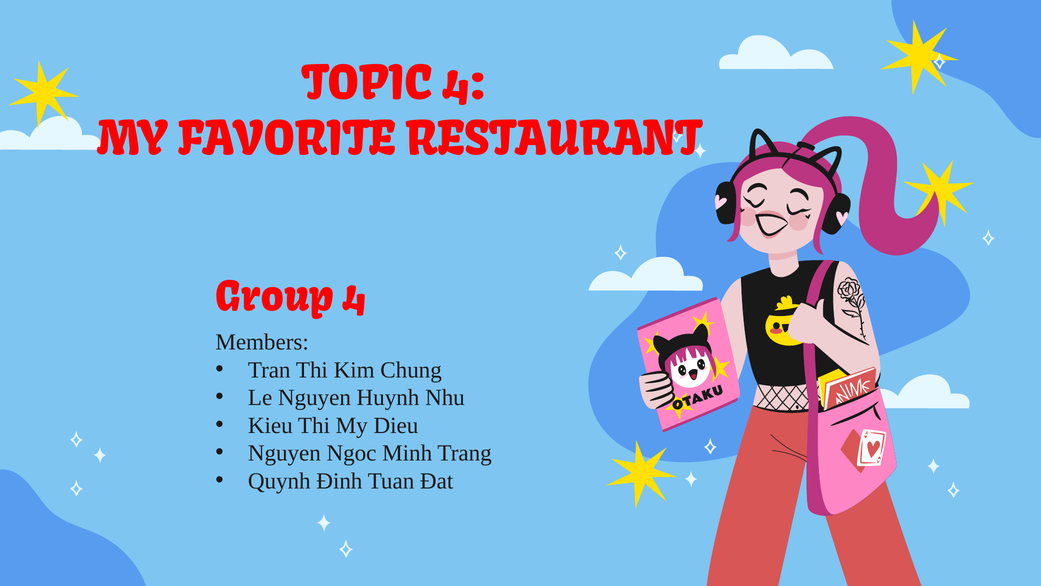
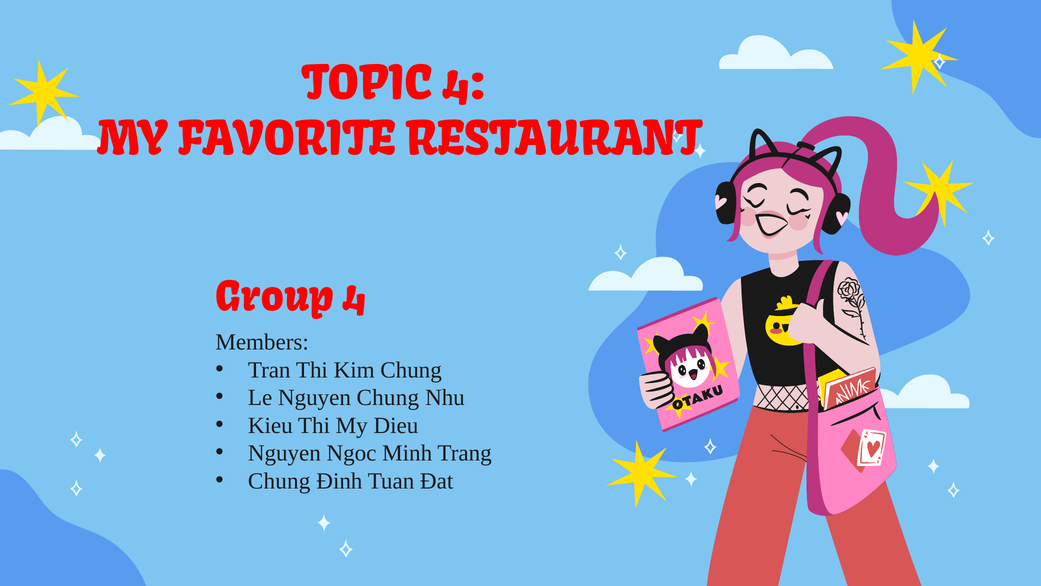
Nguyen Huynh: Huynh -> Chung (388, 397)
Quynh: Quynh -> Chung (279, 481)
